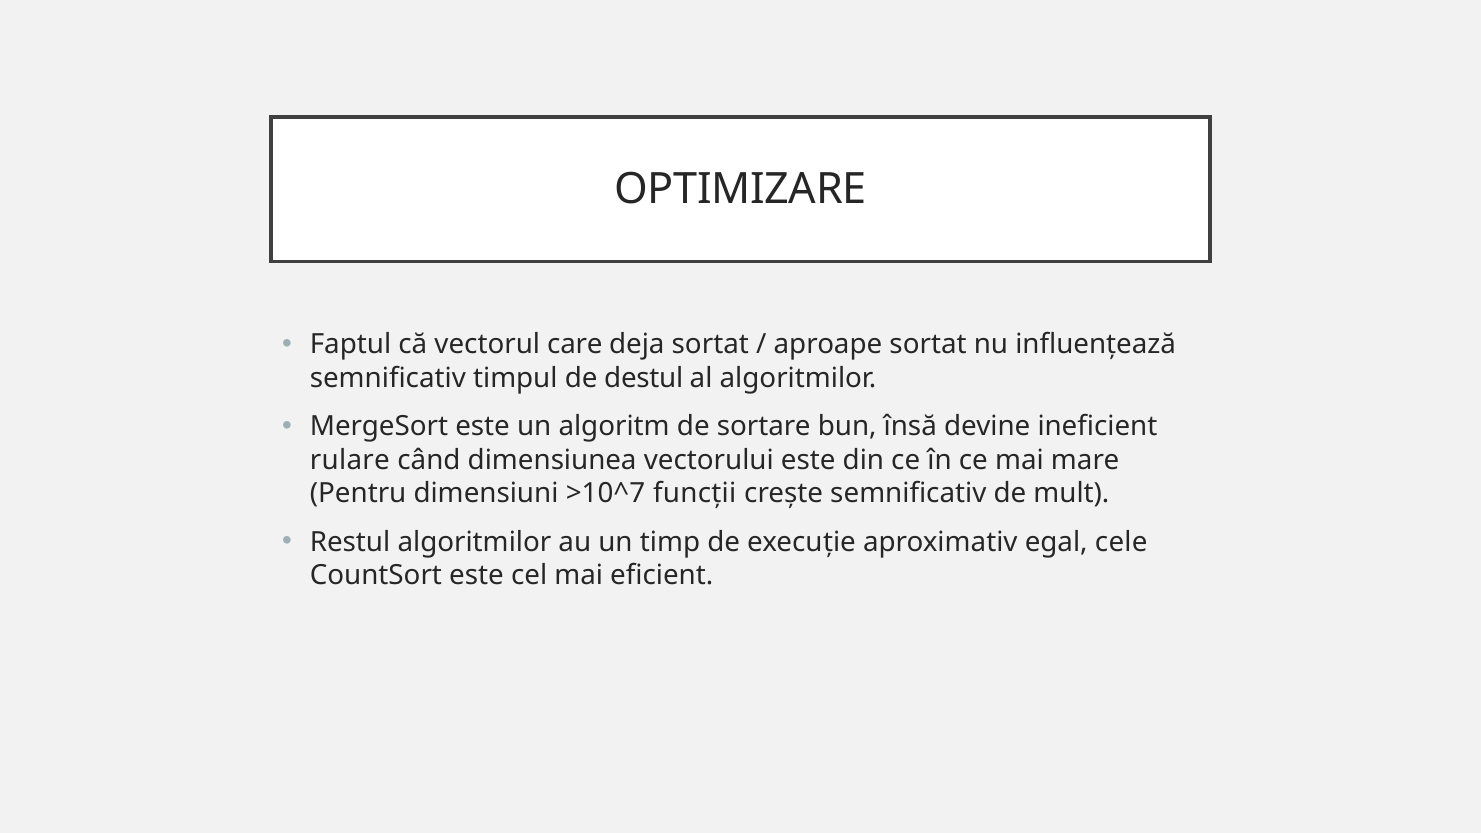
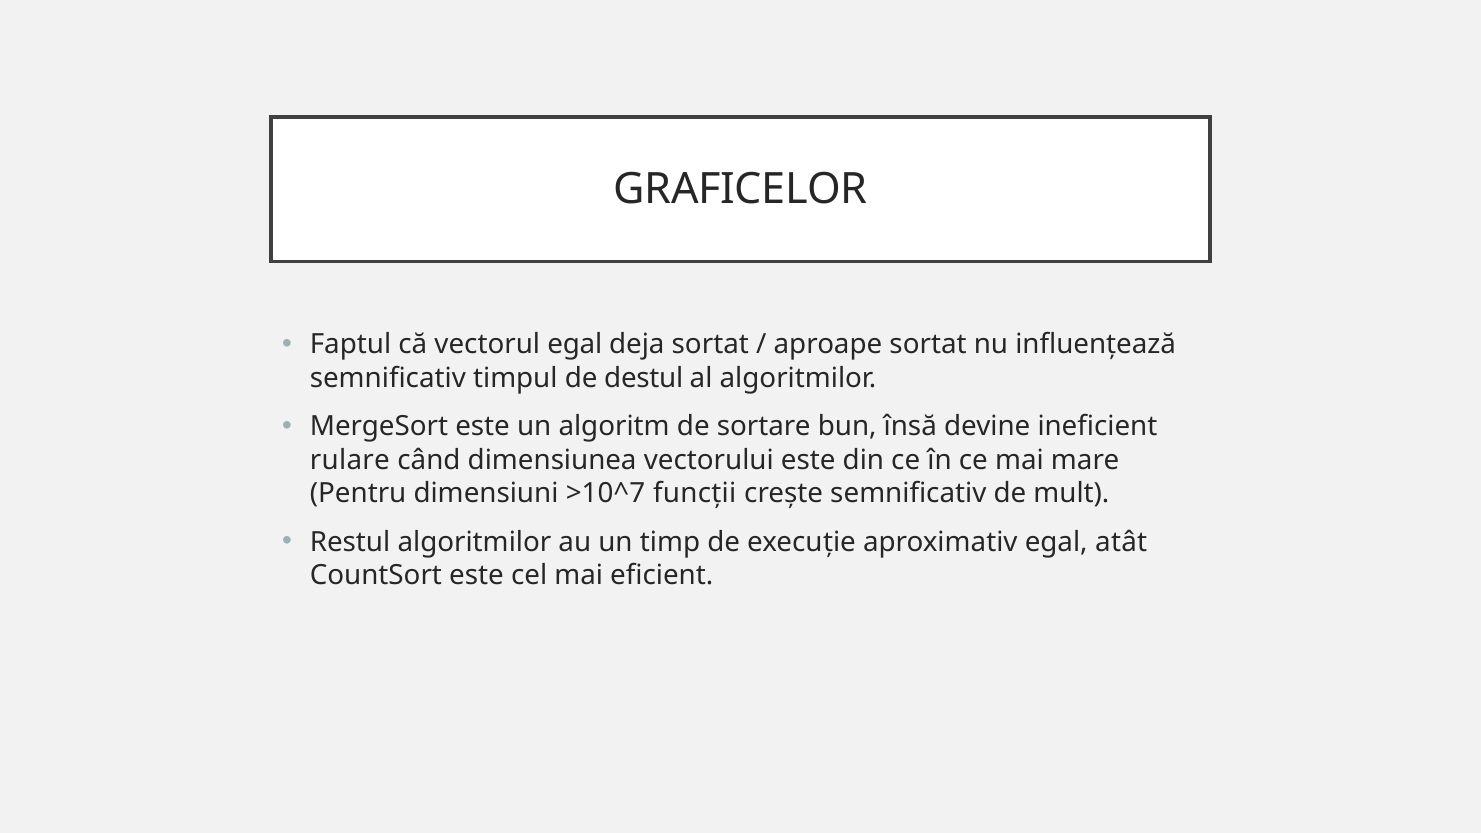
OPTIMIZARE: OPTIMIZARE -> GRAFICELOR (741, 189)
vectorul care: care -> egal (575, 345)
cele: cele -> atât (1121, 542)
